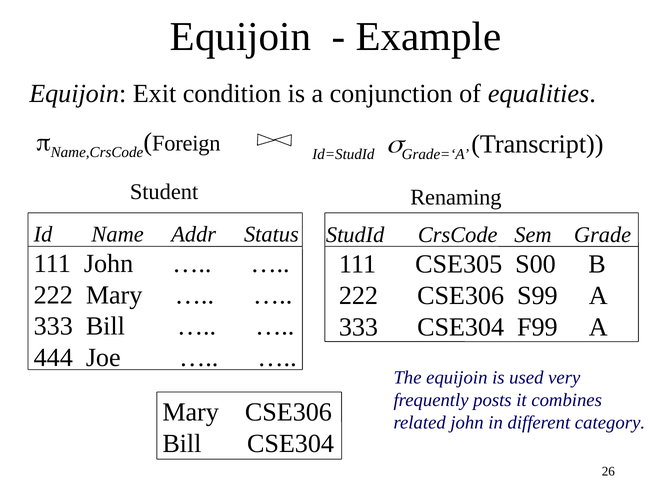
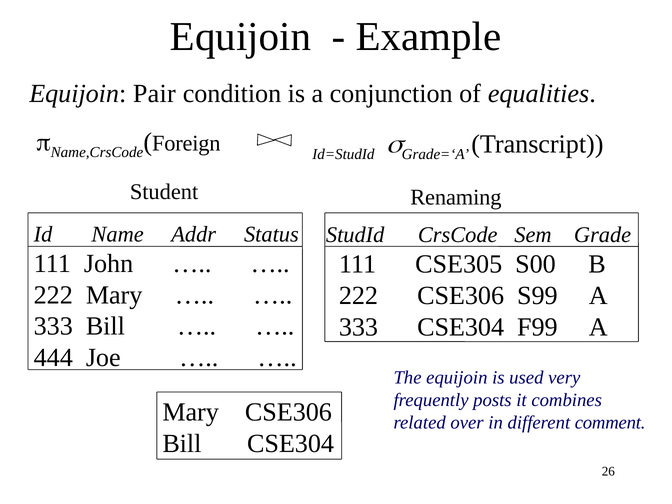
Exit: Exit -> Pair (154, 94)
related john: john -> over (467, 423)
category: category -> comment (610, 423)
